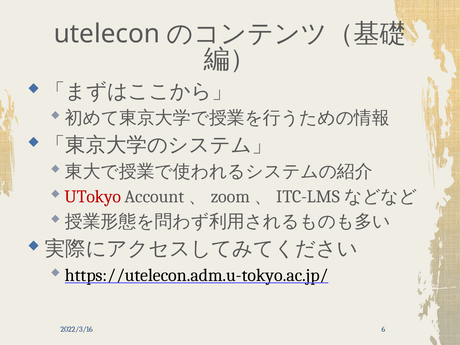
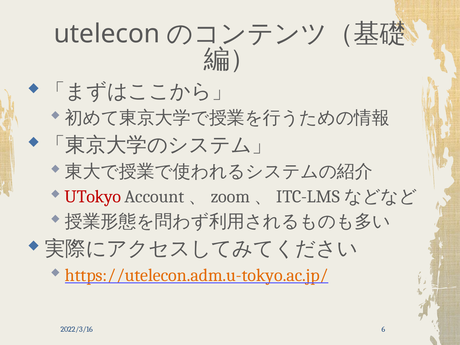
https://utelecon.adm.u-tokyo.ac.jp/ colour: black -> orange (197, 275)
